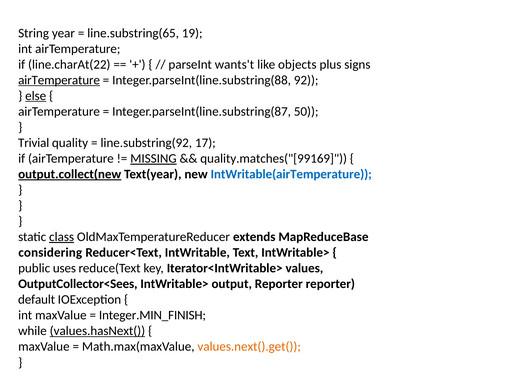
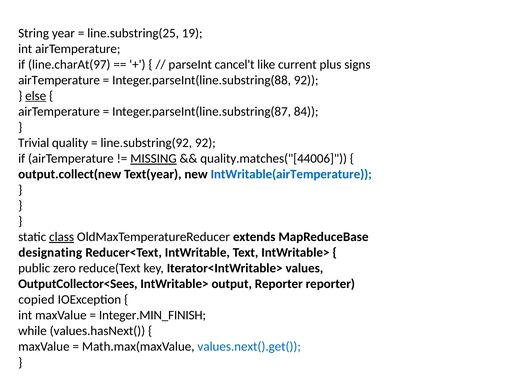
line.substring(65: line.substring(65 -> line.substring(25 (133, 33)
line.charAt(22: line.charAt(22 -> line.charAt(97 (69, 64)
wants't: wants't -> cancel't (235, 64)
objects: objects -> current (297, 64)
airTemperature underline: present -> none (59, 80)
50: 50 -> 84 (306, 111)
line.substring(92 17: 17 -> 92 (205, 143)
quality.matches("[99169: quality.matches("[99169 -> quality.matches("[44006 (274, 158)
output.collect(new underline: present -> none (70, 174)
considering: considering -> designating (50, 252)
uses: uses -> zero (64, 268)
default: default -> copied (36, 299)
values.hasNext( underline: present -> none (97, 331)
values.next().get( colour: orange -> blue (249, 346)
